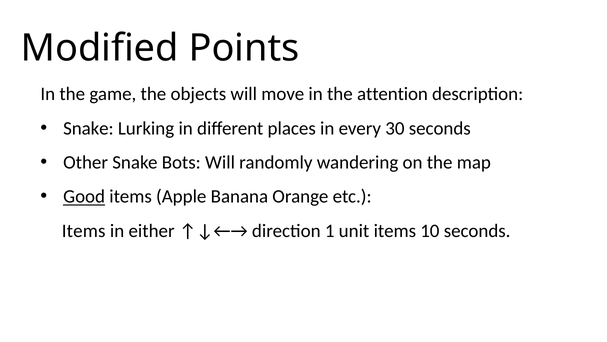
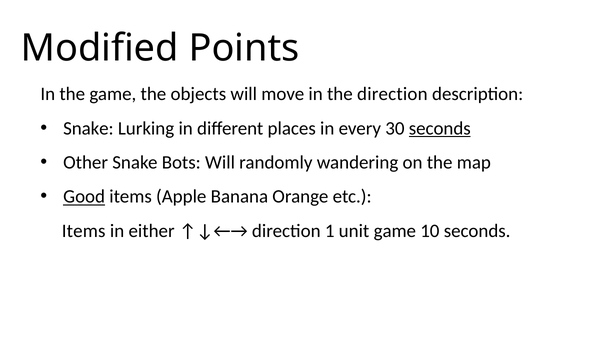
the attention: attention -> direction (392, 94)
seconds underline: none -> present (440, 128)
unit items: items -> game (395, 231)
